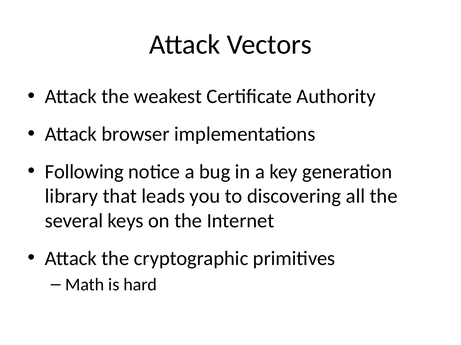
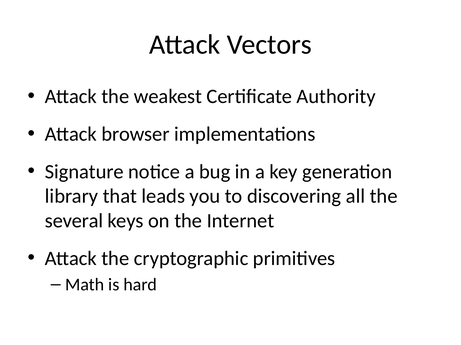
Following: Following -> Signature (84, 172)
